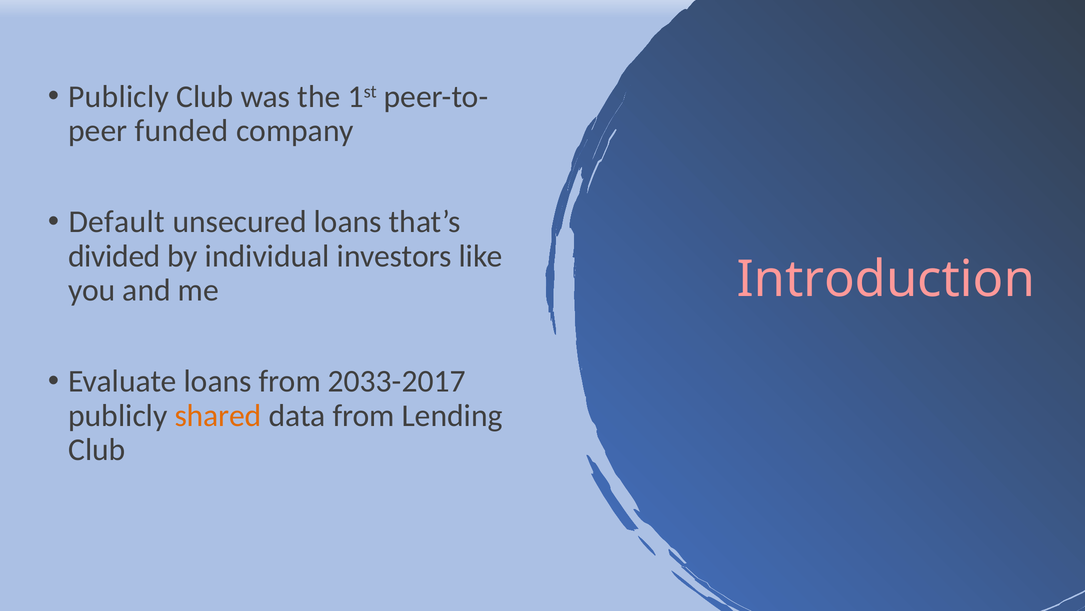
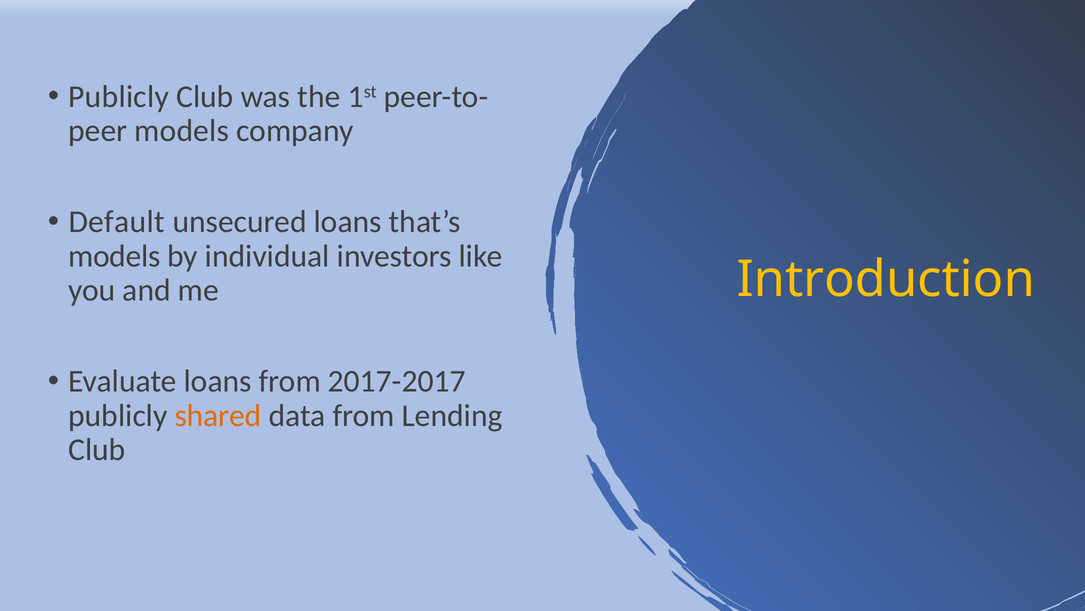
funded: funded -> models (182, 131)
divided: divided -> models (114, 256)
Introduction colour: pink -> yellow (886, 279)
2033-2017: 2033-2017 -> 2017-2017 (397, 381)
